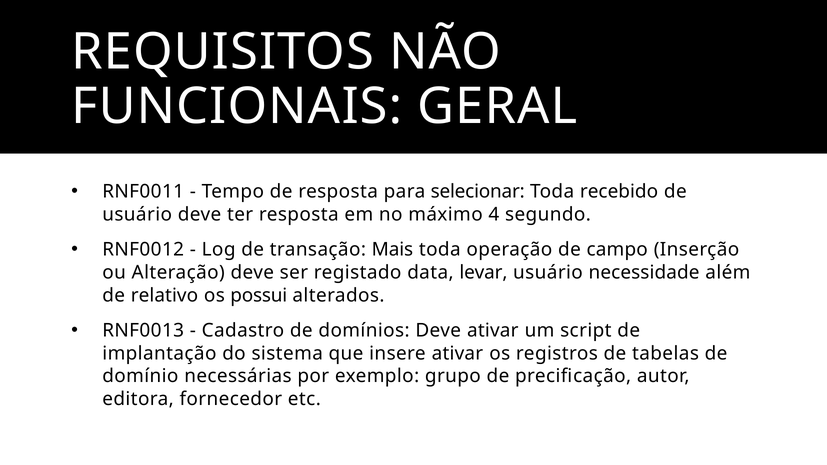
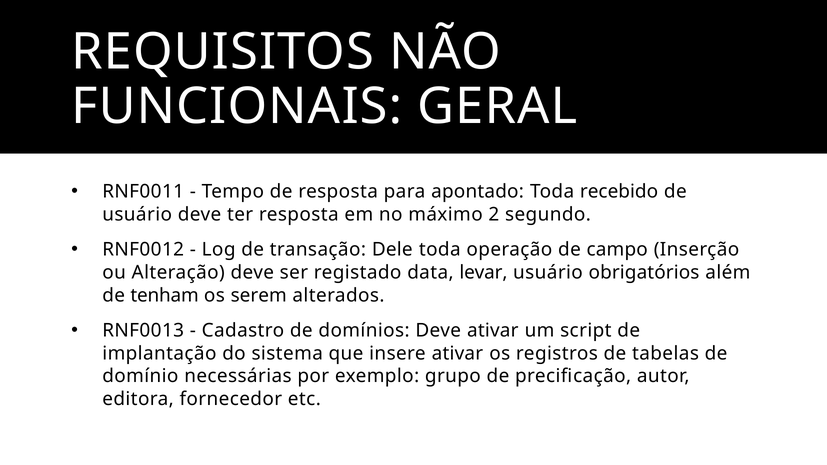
selecionar: selecionar -> apontado (478, 192)
4: 4 -> 2 (494, 214)
Mais: Mais -> Dele (392, 250)
necessidade: necessidade -> obrigatórios (644, 272)
relativo: relativo -> tenham (165, 295)
possui: possui -> serem (259, 295)
